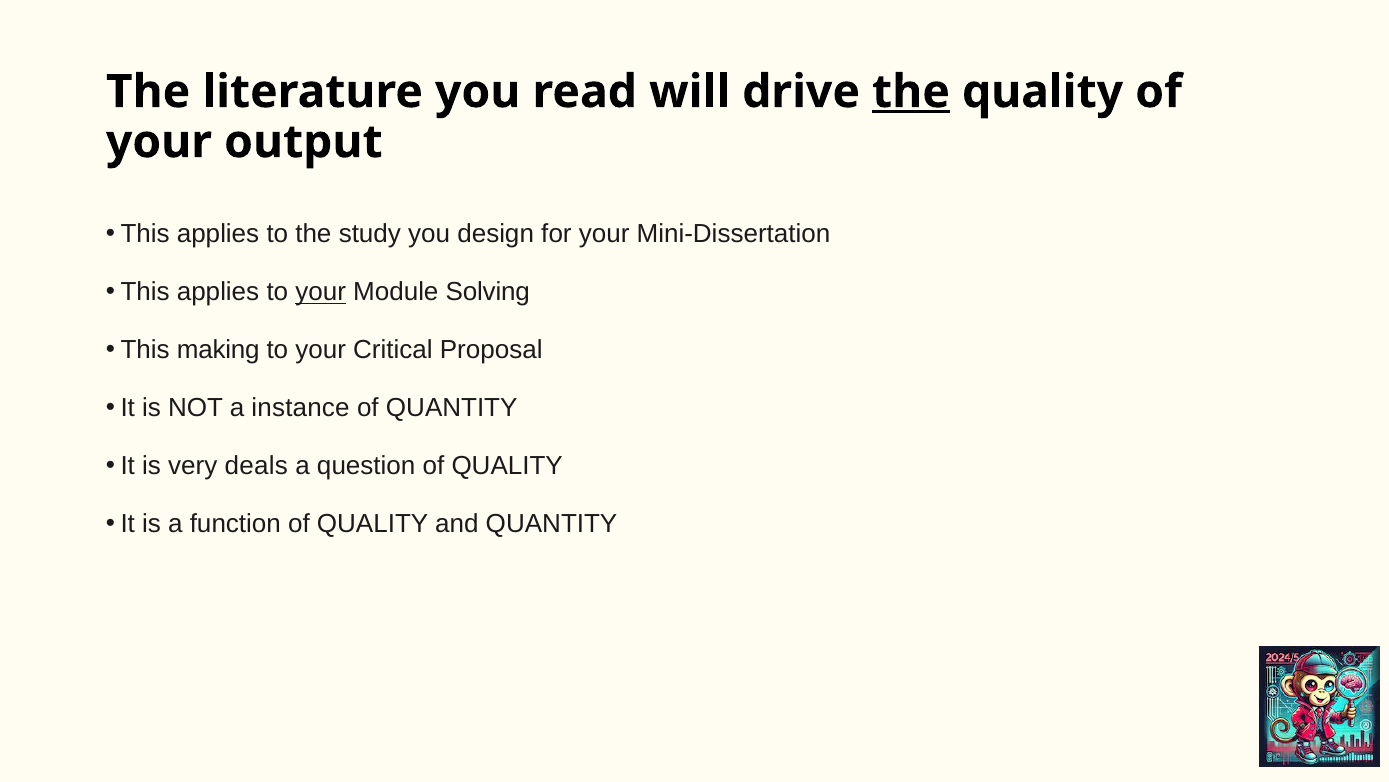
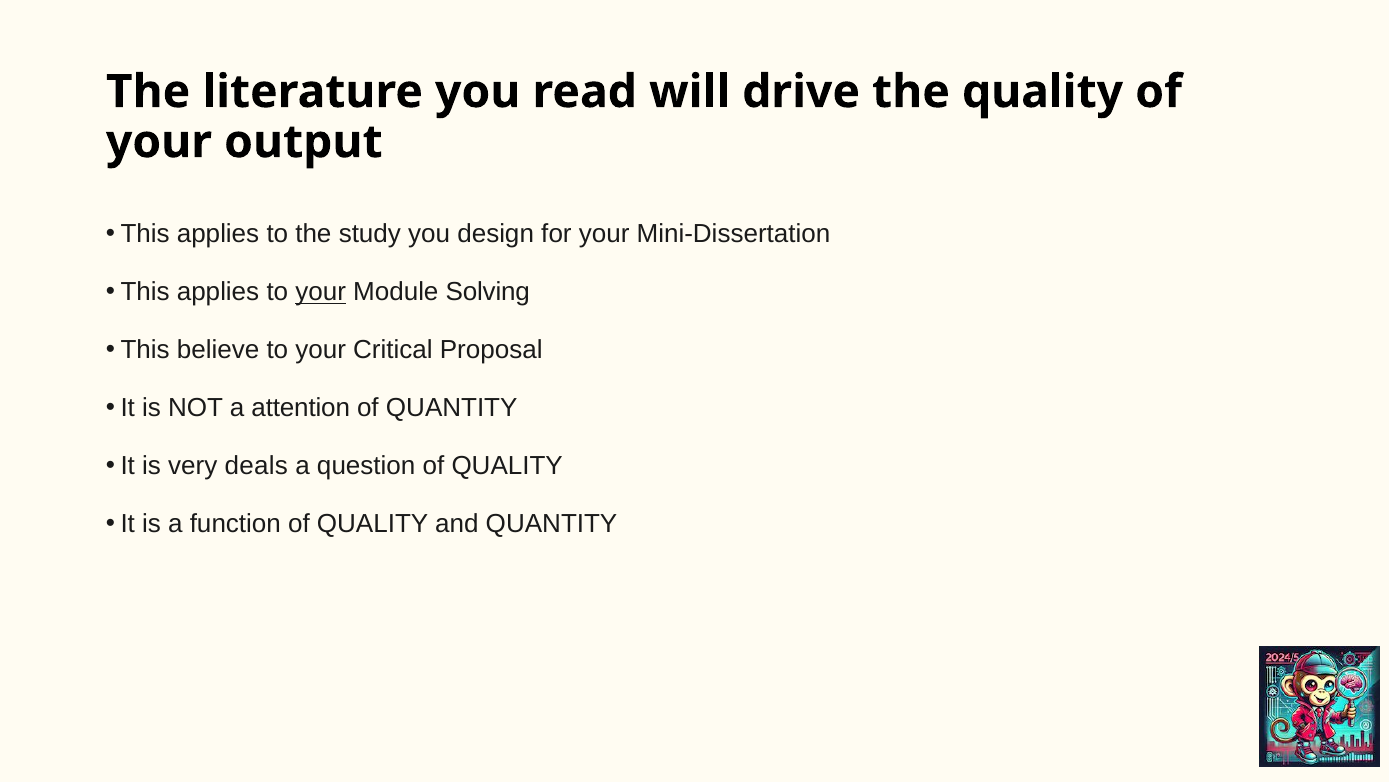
the underline: present -> none (911, 92)
making: making -> believe (218, 350)
instance: instance -> attention (301, 408)
